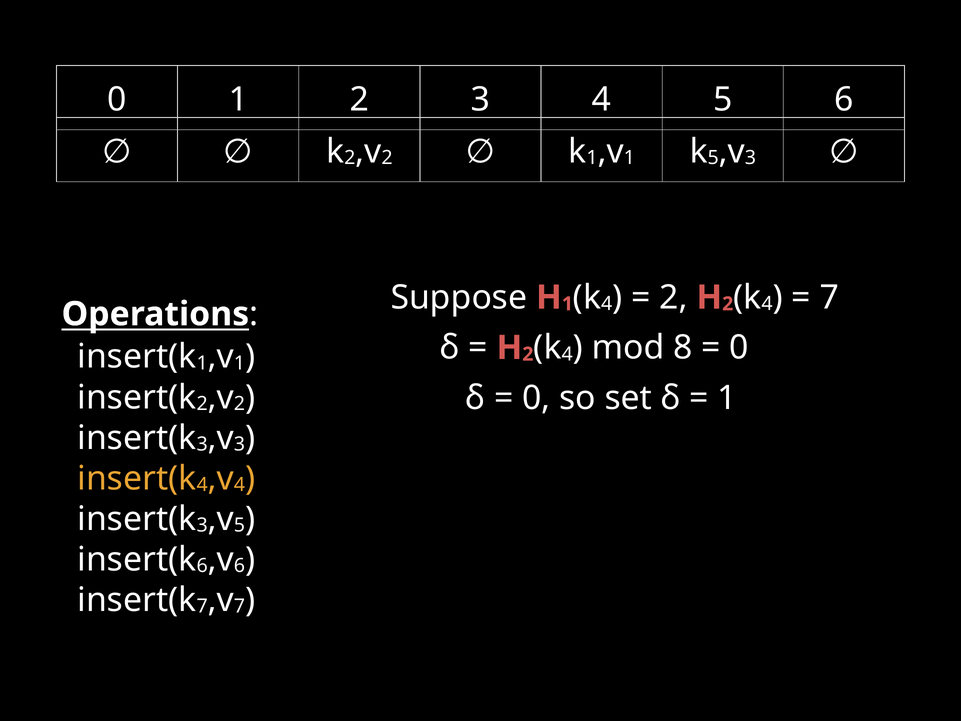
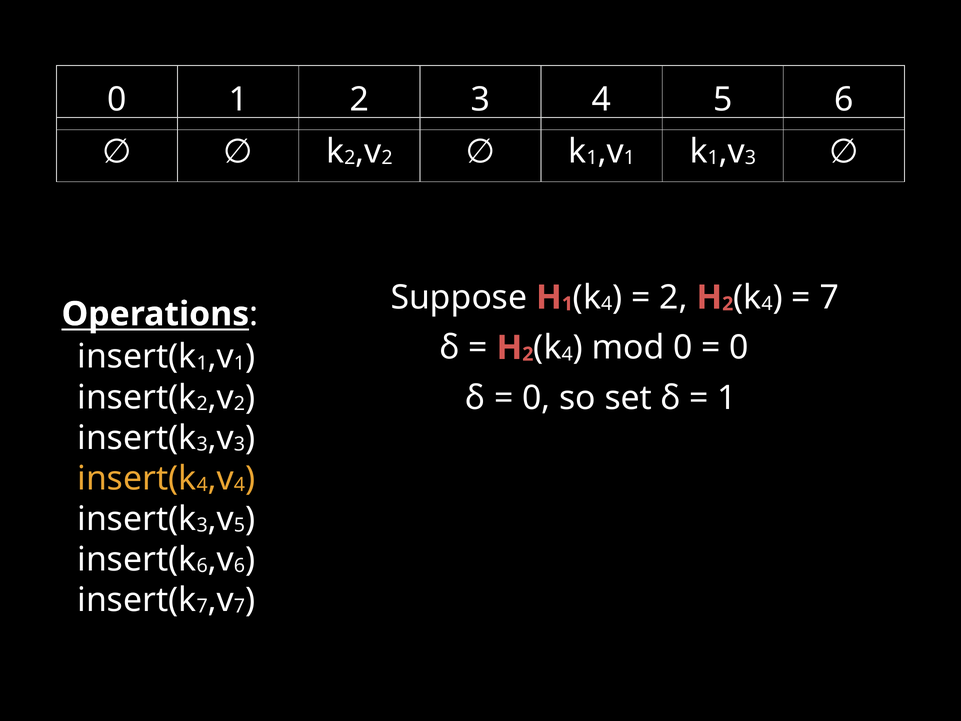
5: 5 -> 1 (713, 158)
mod 8: 8 -> 0 (683, 348)
